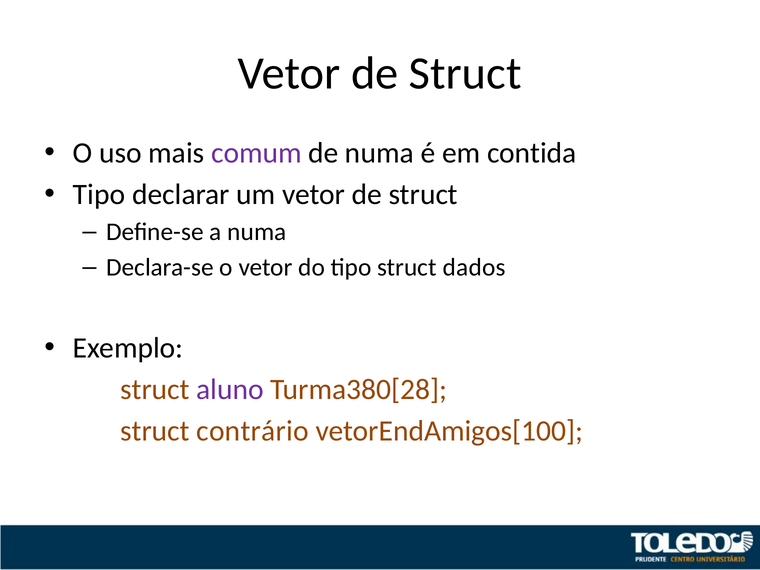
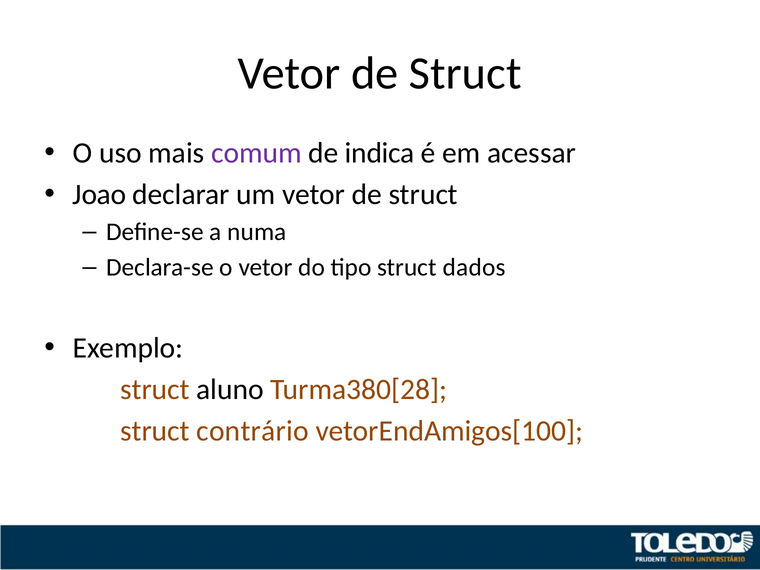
de numa: numa -> indica (380, 153)
contida: contida -> acessar (532, 153)
Tipo: Tipo -> Joao (99, 194)
aluno colour: purple -> black (230, 390)
